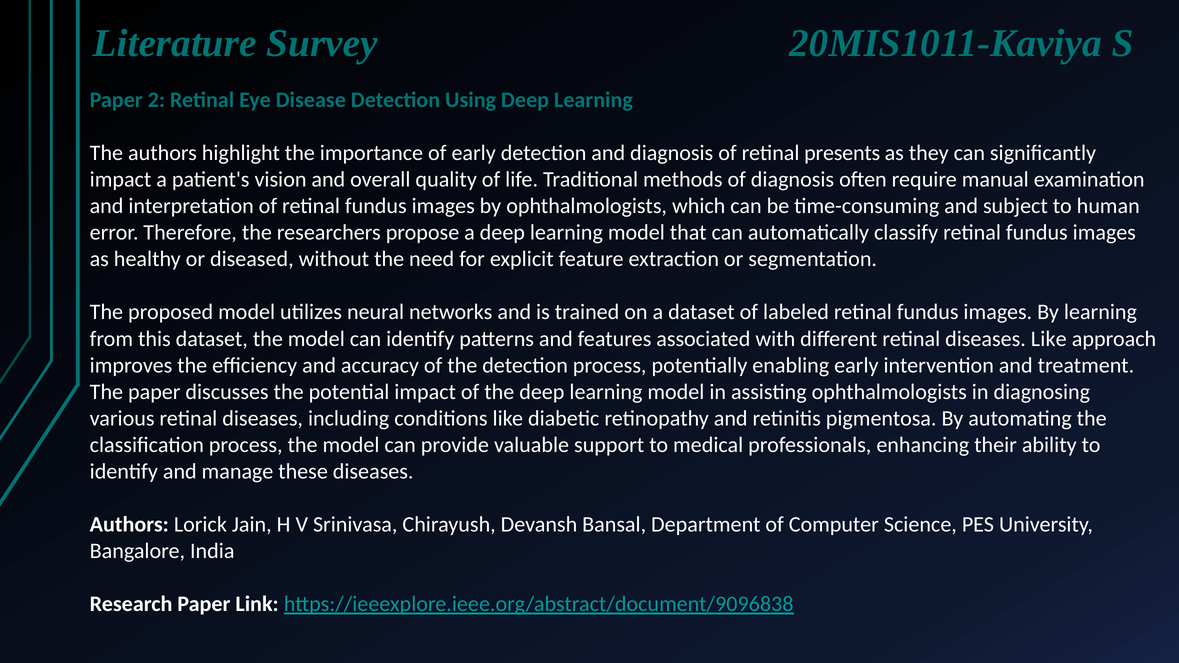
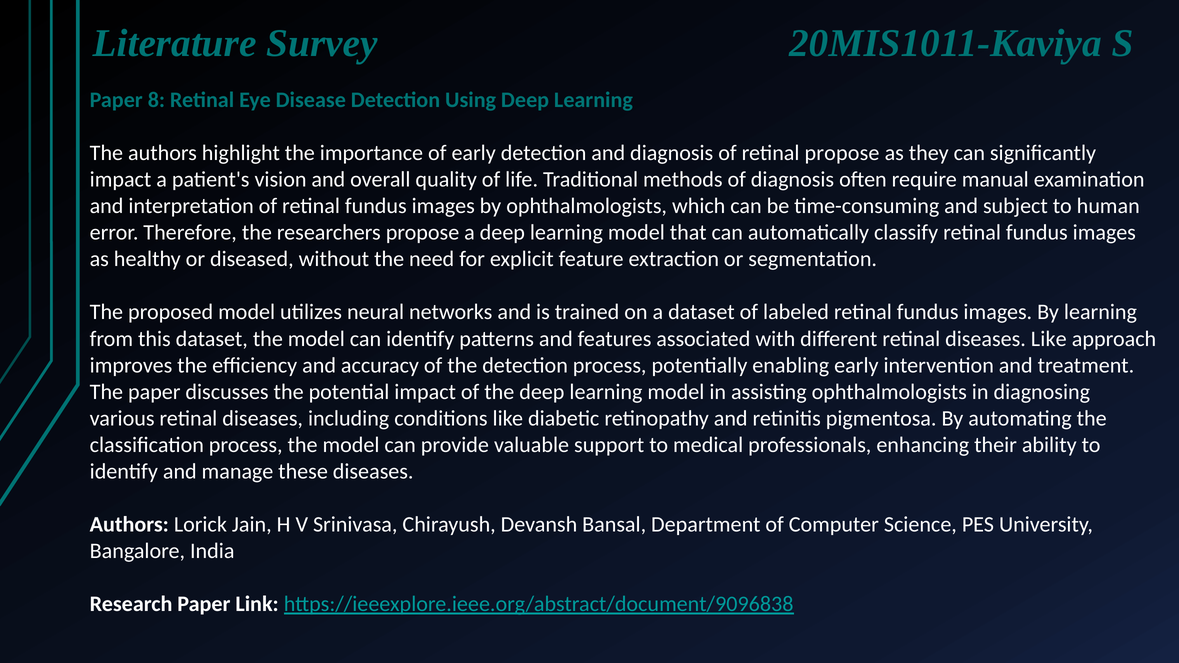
2: 2 -> 8 (156, 100)
retinal presents: presents -> propose (842, 153)
